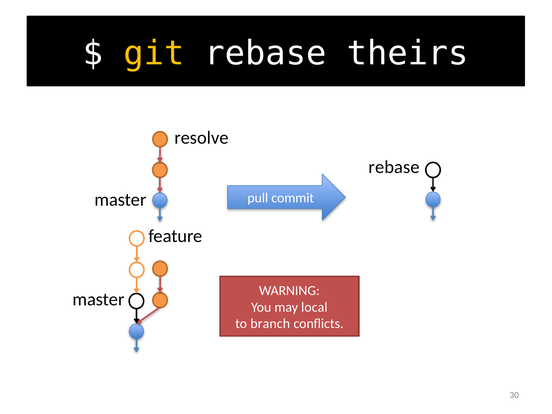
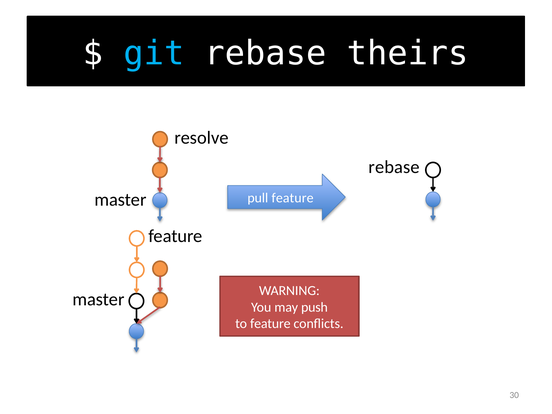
git colour: yellow -> light blue (154, 53)
pull commit: commit -> feature (293, 198)
local: local -> push (314, 307)
to branch: branch -> feature (270, 324)
